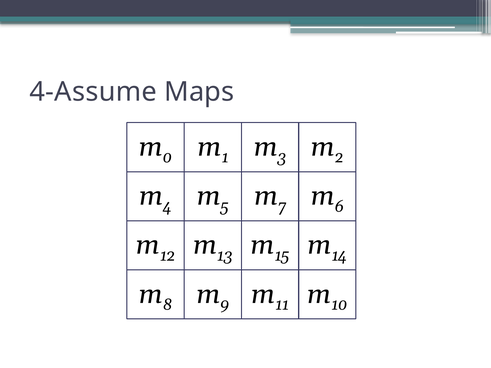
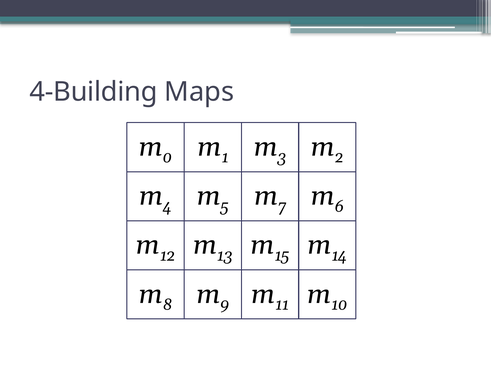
4-Assume: 4-Assume -> 4-Building (93, 92)
